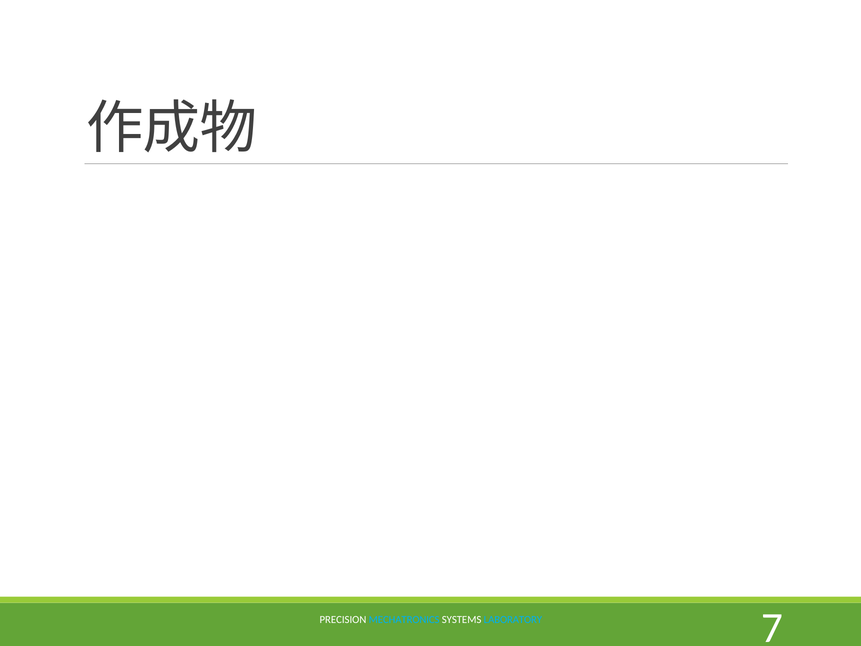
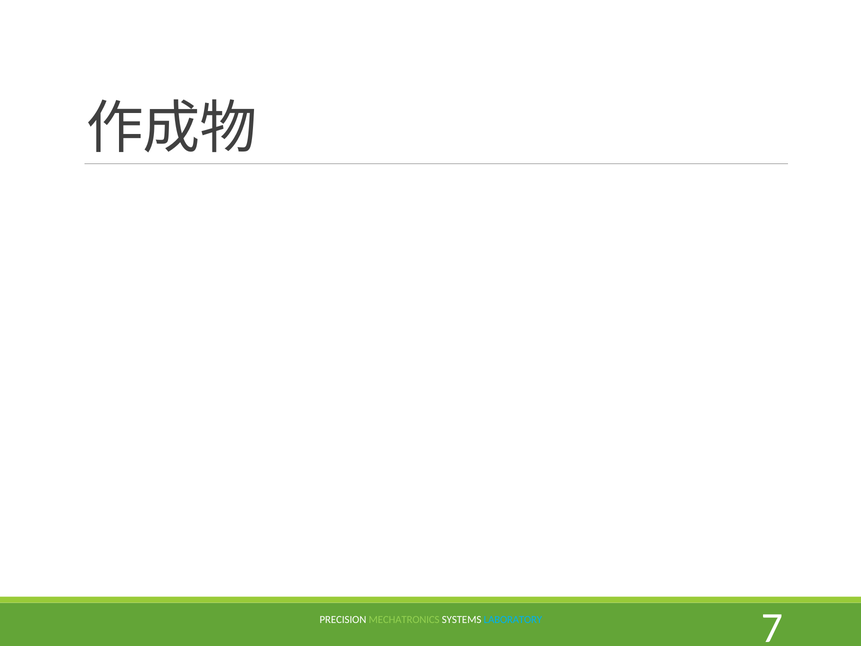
MECHATRONICS colour: light blue -> light green (404, 620)
